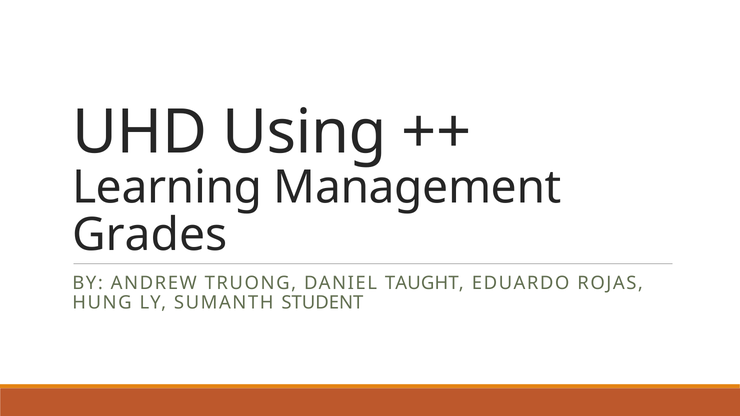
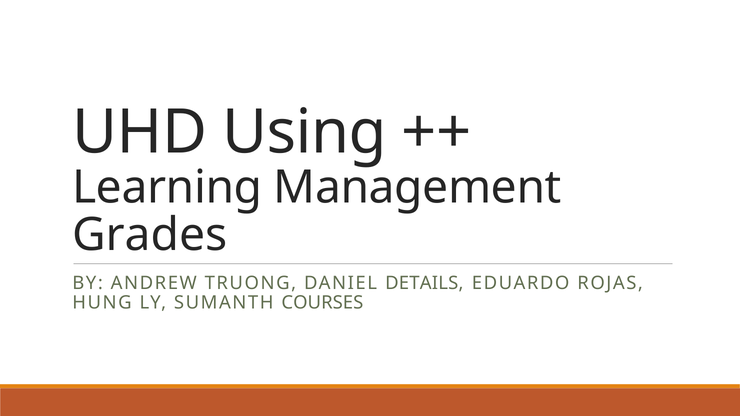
TAUGHT: TAUGHT -> DETAILS (424, 283)
STUDENT: STUDENT -> COURSES (322, 303)
